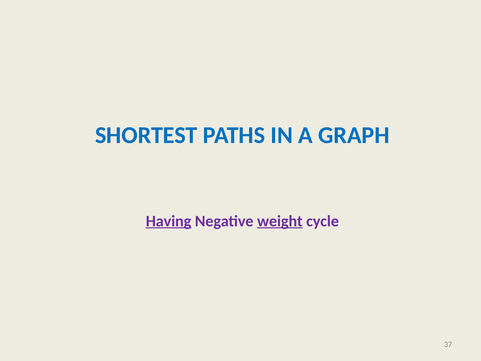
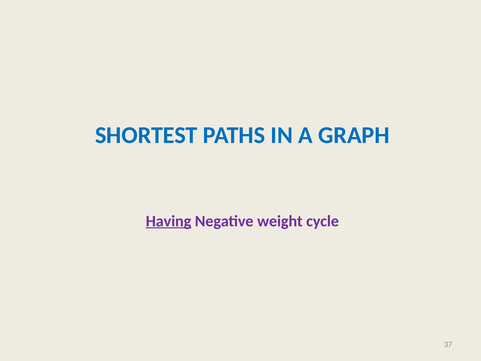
weight underline: present -> none (280, 221)
